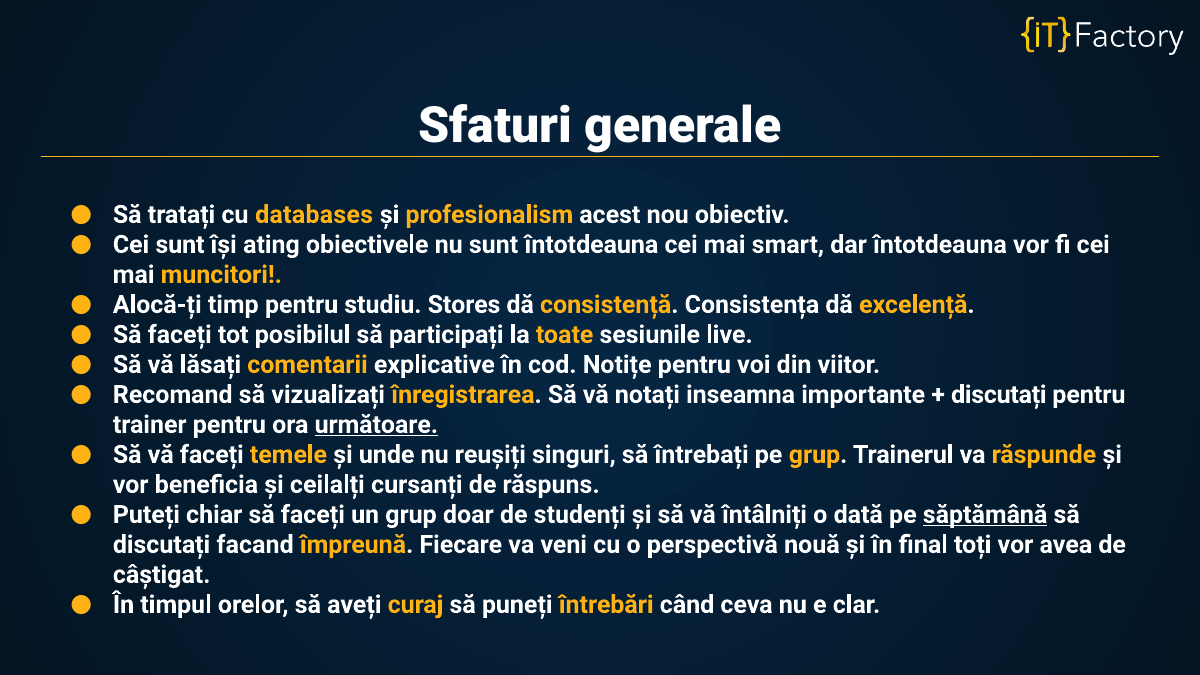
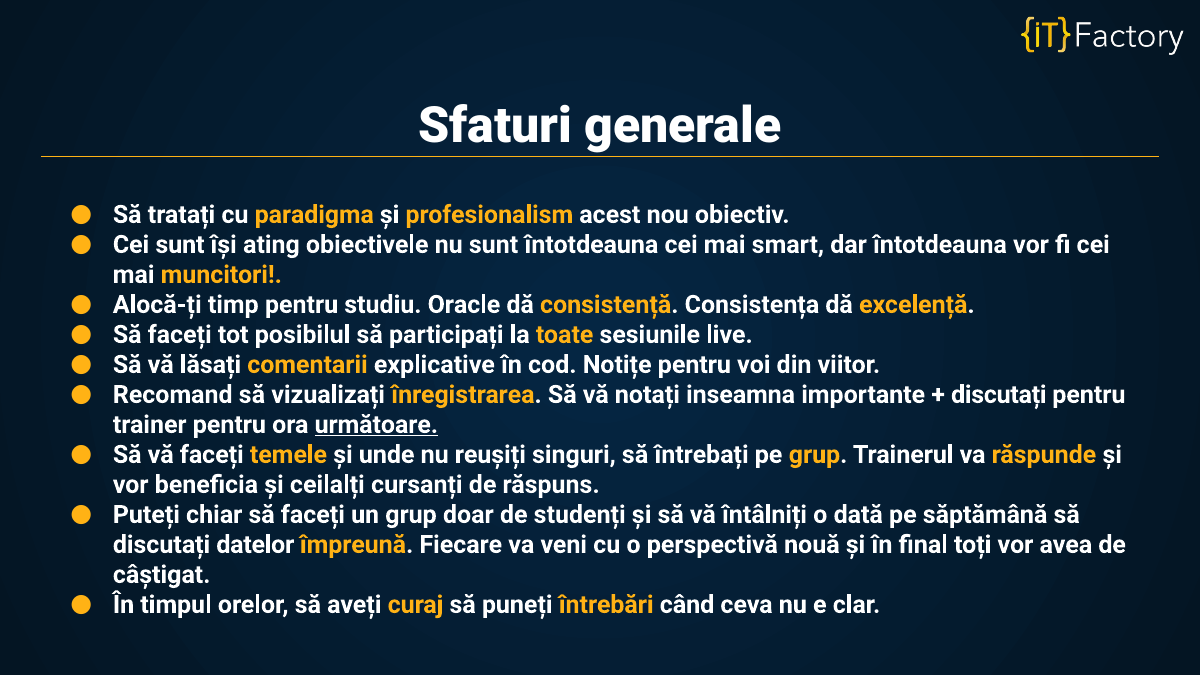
databases: databases -> paradigma (314, 215)
Stores: Stores -> Oracle (464, 305)
săptămână underline: present -> none (985, 515)
facand: facand -> datelor (255, 545)
